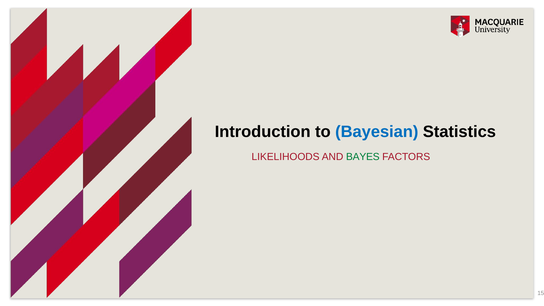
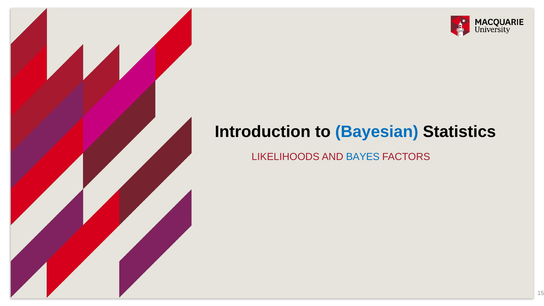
BAYES colour: green -> blue (363, 157)
